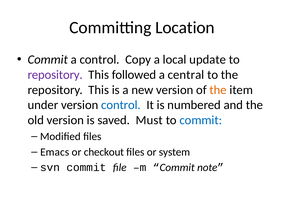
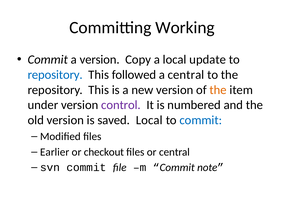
Location: Location -> Working (185, 27)
a control: control -> version (100, 60)
repository colour: purple -> blue (55, 75)
control colour: blue -> purple (121, 105)
saved Must: Must -> Local (149, 120)
Emacs: Emacs -> Earlier (55, 152)
or system: system -> central (175, 152)
